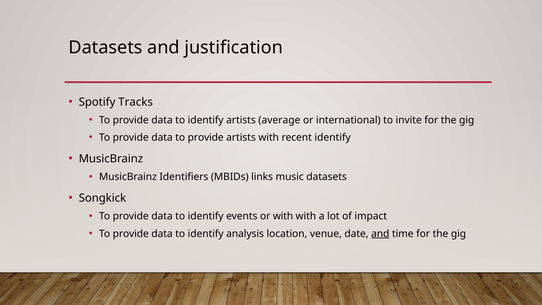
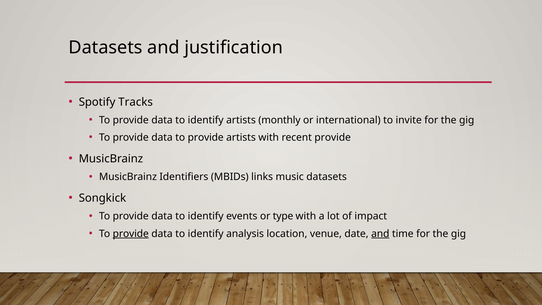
average: average -> monthly (279, 120)
recent identify: identify -> provide (333, 137)
or with: with -> type (283, 216)
provide underline: none -> present (131, 234)
